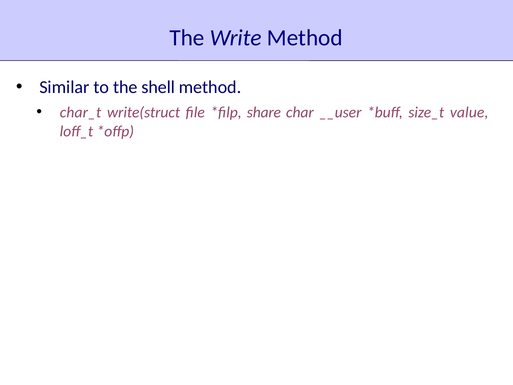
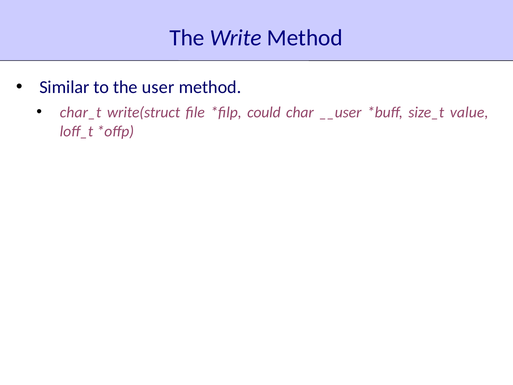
shell: shell -> user (158, 87)
share: share -> could (264, 112)
